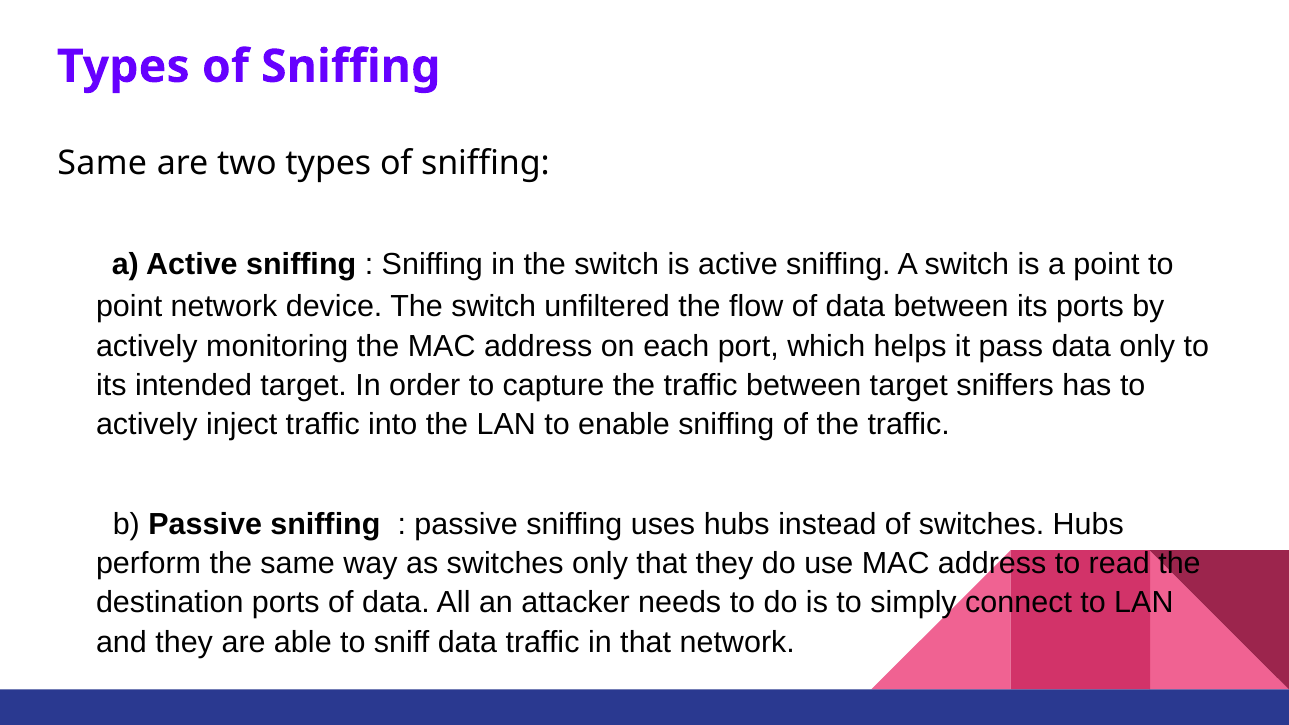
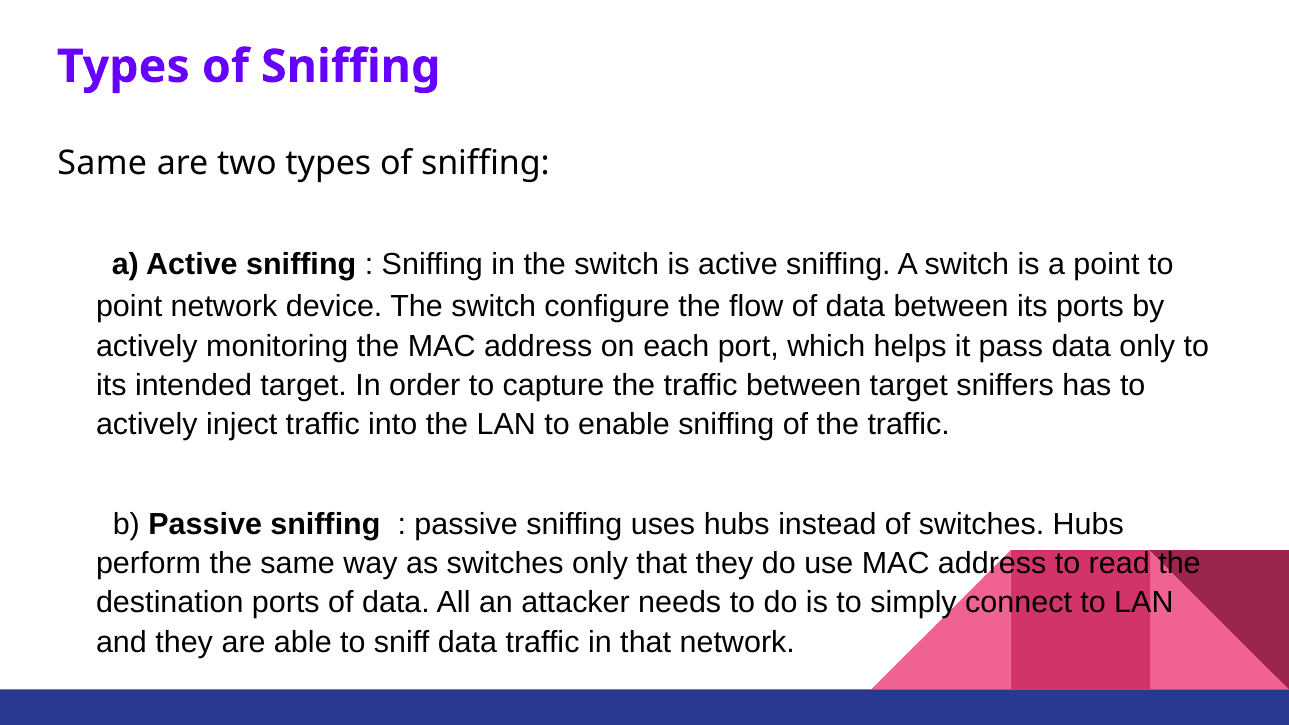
unfiltered: unfiltered -> configure (607, 307)
